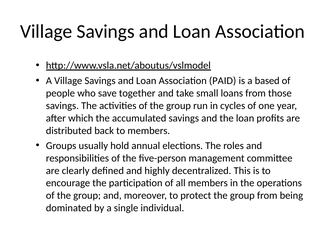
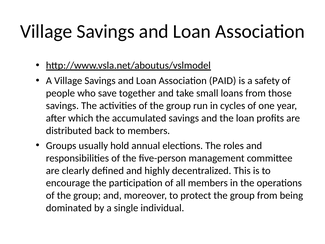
based: based -> safety (267, 81)
